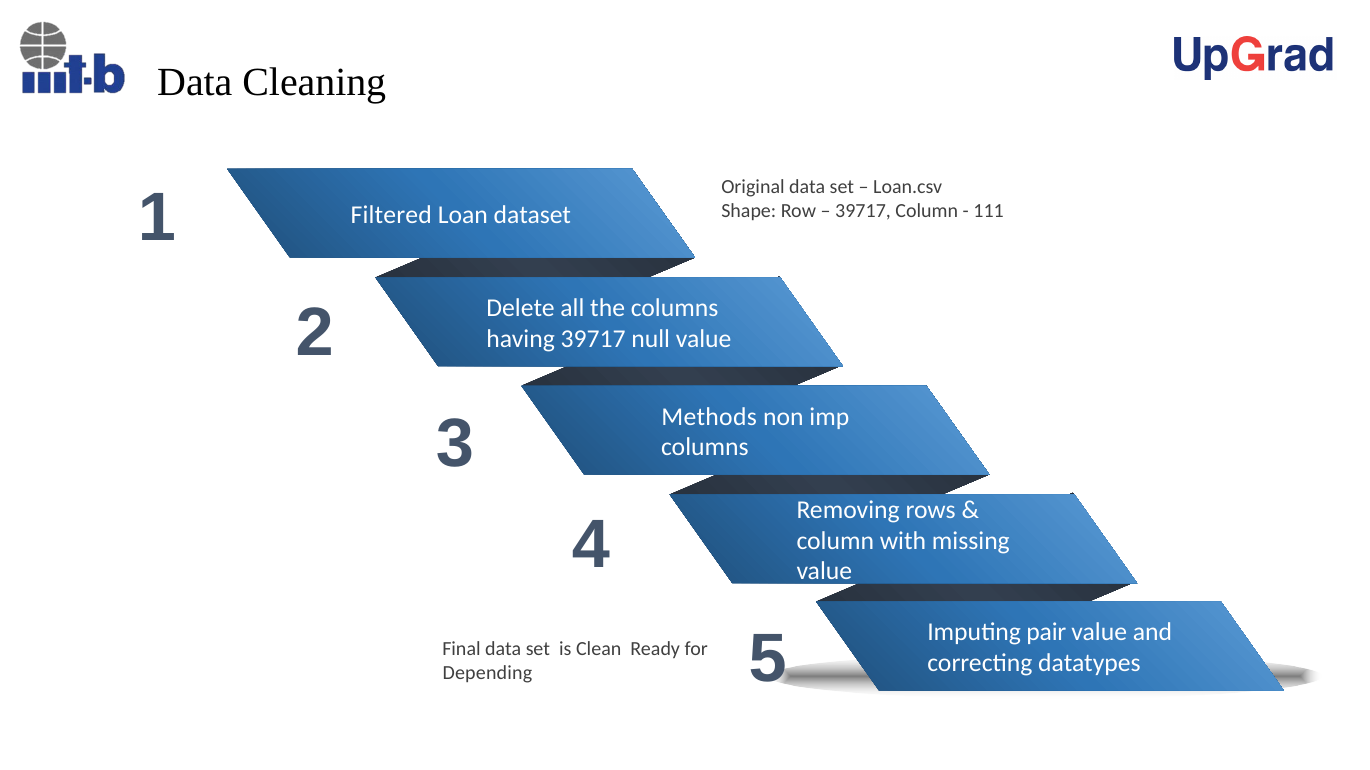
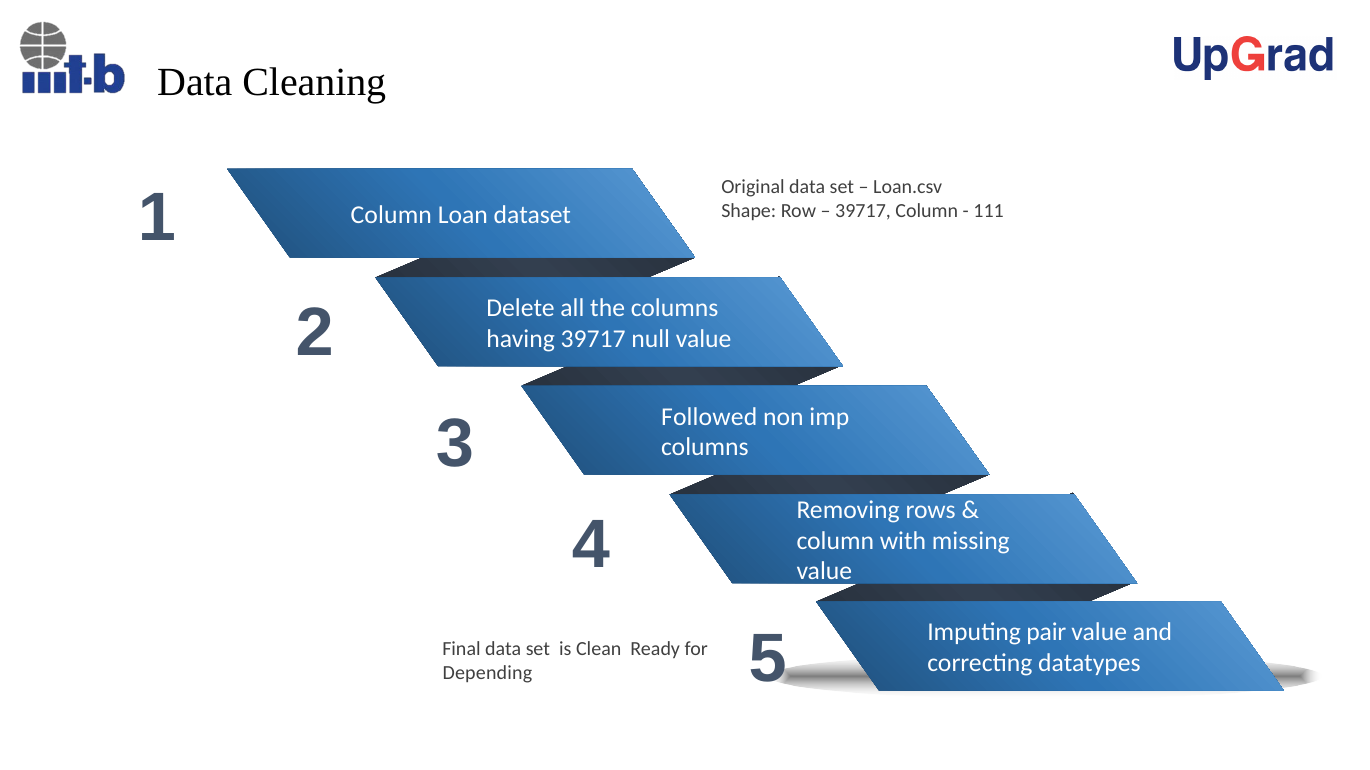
Filtered: Filtered -> Column (391, 215)
Methods: Methods -> Followed (709, 417)
